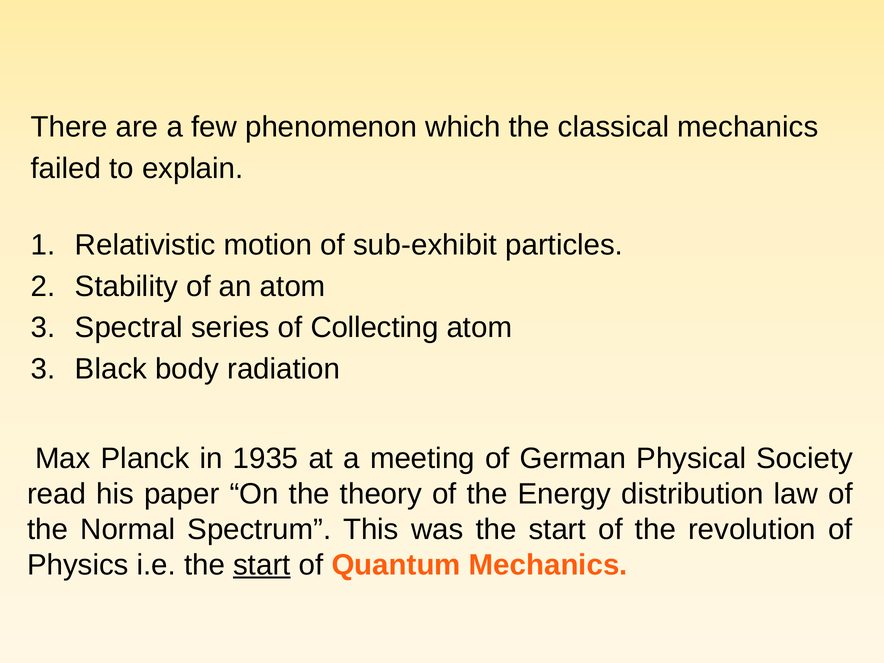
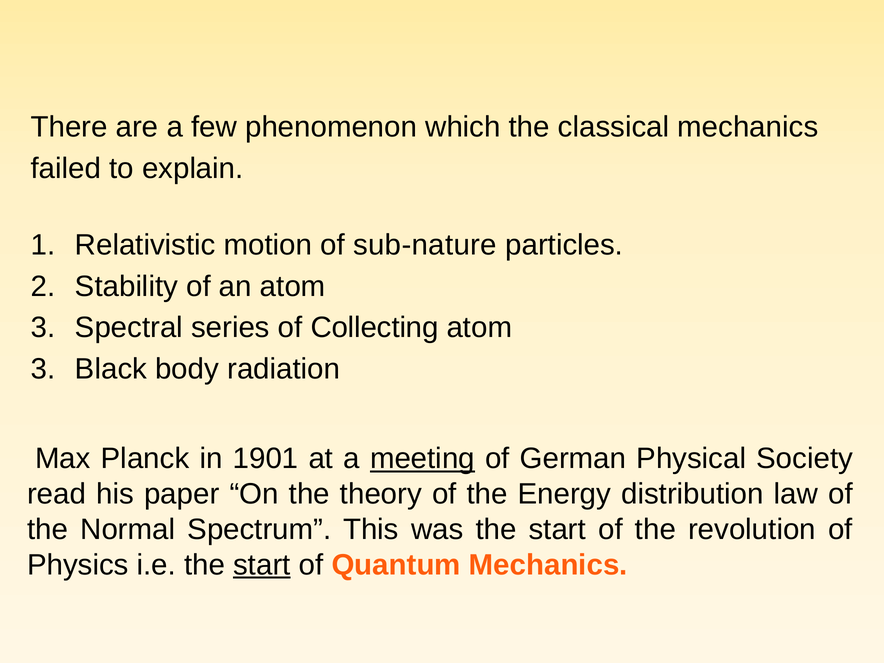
sub-exhibit: sub-exhibit -> sub-nature (425, 245)
1935: 1935 -> 1901 (266, 459)
meeting underline: none -> present (422, 459)
